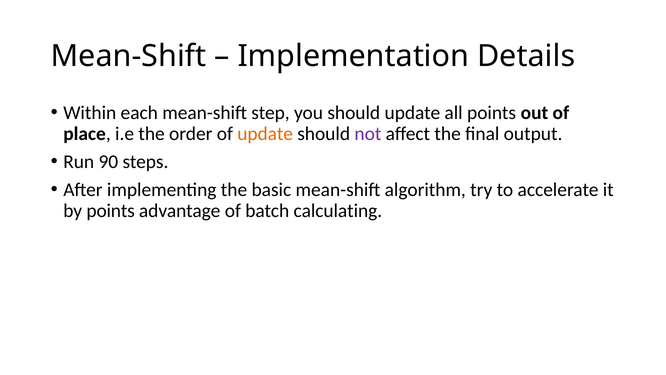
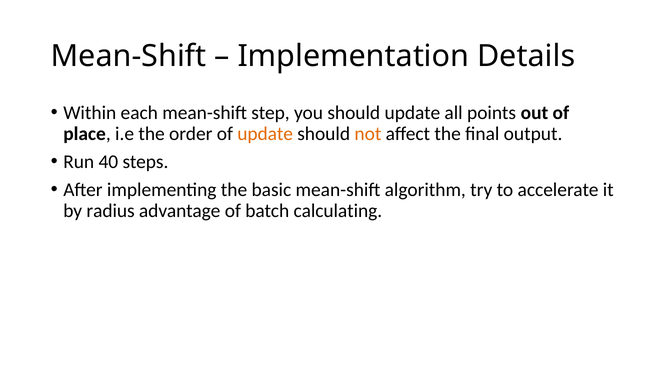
not colour: purple -> orange (368, 134)
90: 90 -> 40 (108, 162)
by points: points -> radius (111, 210)
